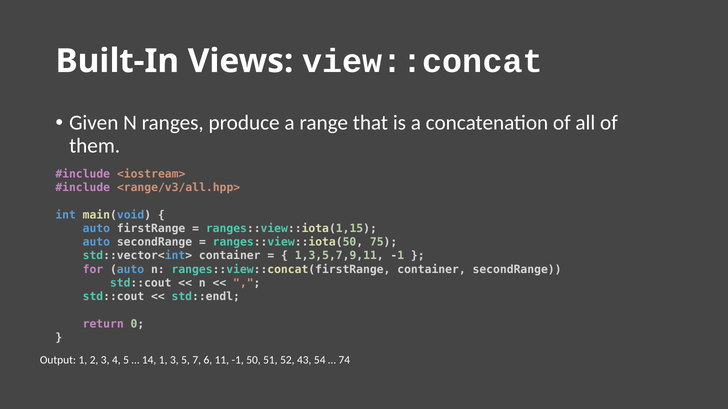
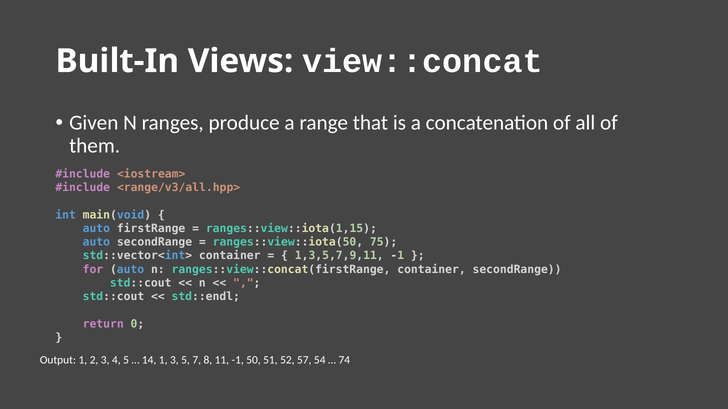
6: 6 -> 8 (208, 360)
43: 43 -> 57 (304, 360)
